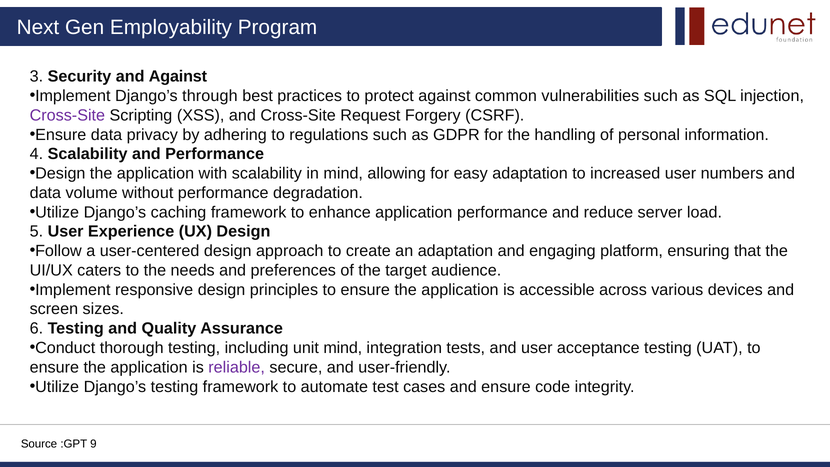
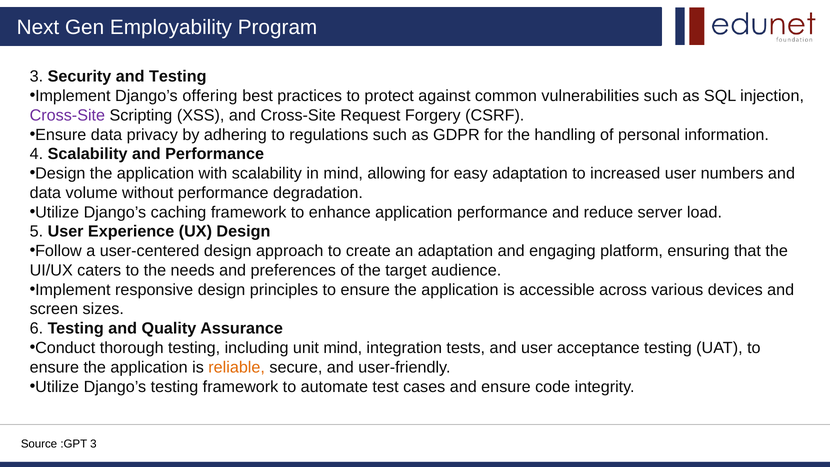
and Against: Against -> Testing (178, 77)
through: through -> offering (210, 96)
reliable colour: purple -> orange (237, 367)
:GPT 9: 9 -> 3 (93, 444)
